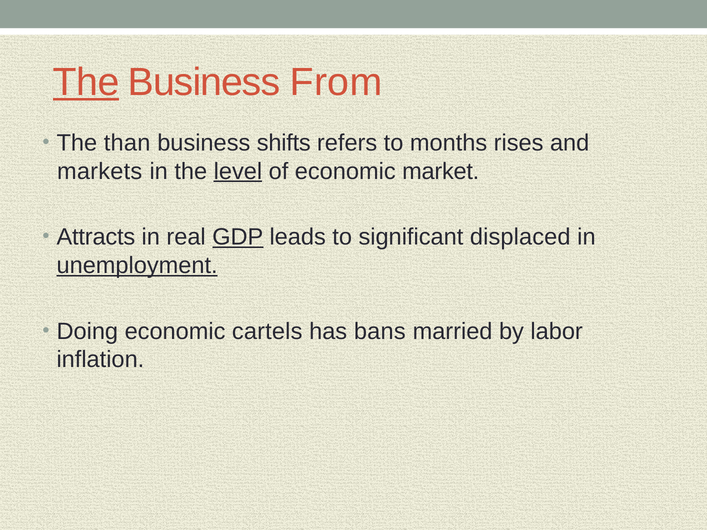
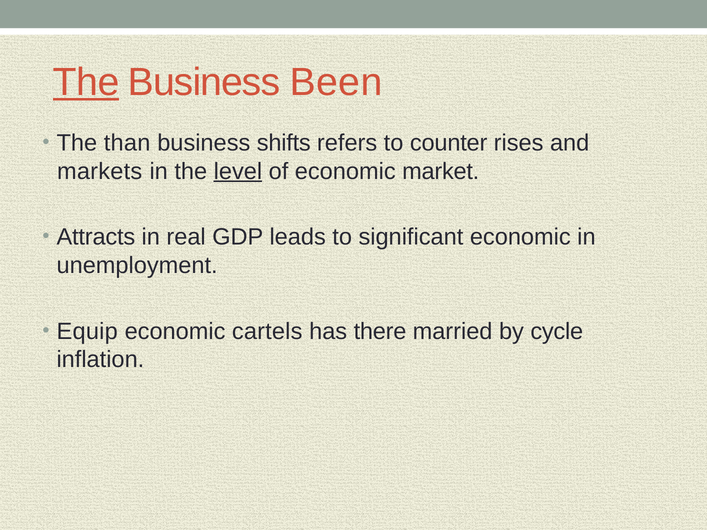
From: From -> Been (336, 82)
months: months -> counter (449, 143)
GDP underline: present -> none (238, 237)
significant displaced: displaced -> economic (520, 237)
unemployment underline: present -> none (137, 266)
Doing: Doing -> Equip (87, 332)
bans: bans -> there (380, 332)
labor: labor -> cycle (557, 332)
